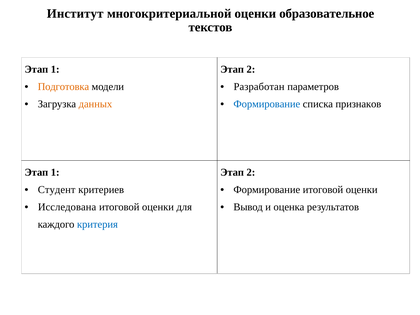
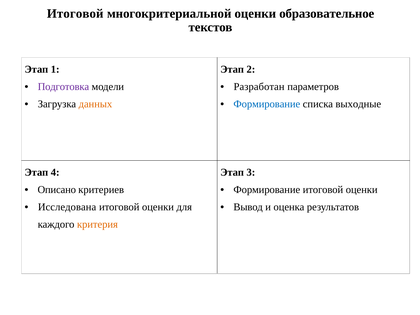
Институт: Институт -> Итоговой (75, 13)
Подготовка colour: orange -> purple (63, 87)
признаков: признаков -> выходные (358, 104)
1: 1 -> 4 (55, 172)
2: 2 -> 3 (251, 172)
Студент: Студент -> Описано (57, 190)
критерия colour: blue -> orange (97, 224)
